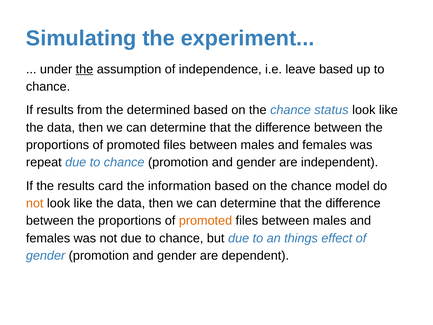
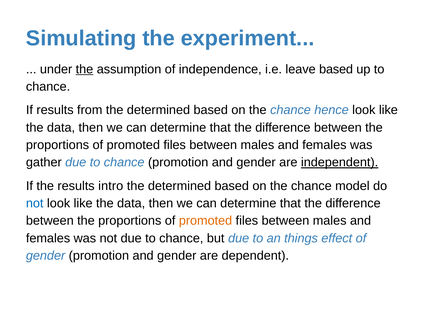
status: status -> hence (332, 110)
repeat: repeat -> gather (44, 162)
independent underline: none -> present (340, 162)
card: card -> intro (111, 186)
information: information -> determined (180, 186)
not colour: orange -> blue (35, 203)
